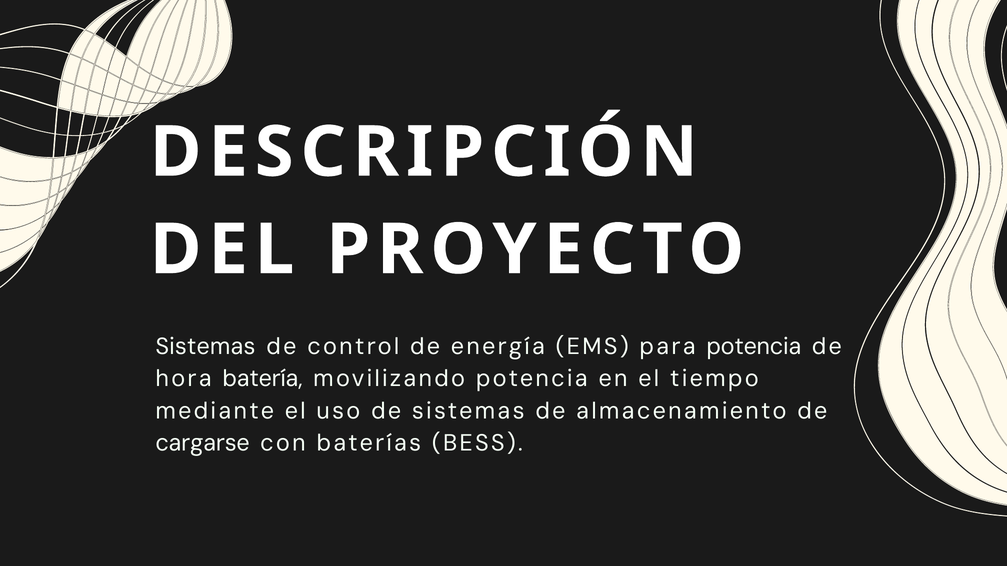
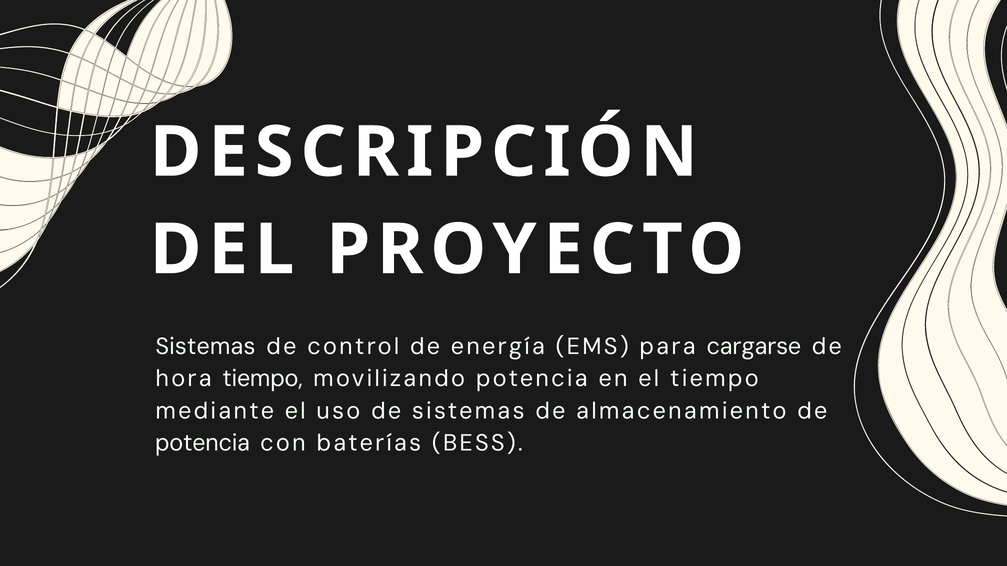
para potencia: potencia -> cargarse (754, 347)
hora batería: batería -> tiempo (263, 379)
cargarse: cargarse -> potencia (203, 444)
